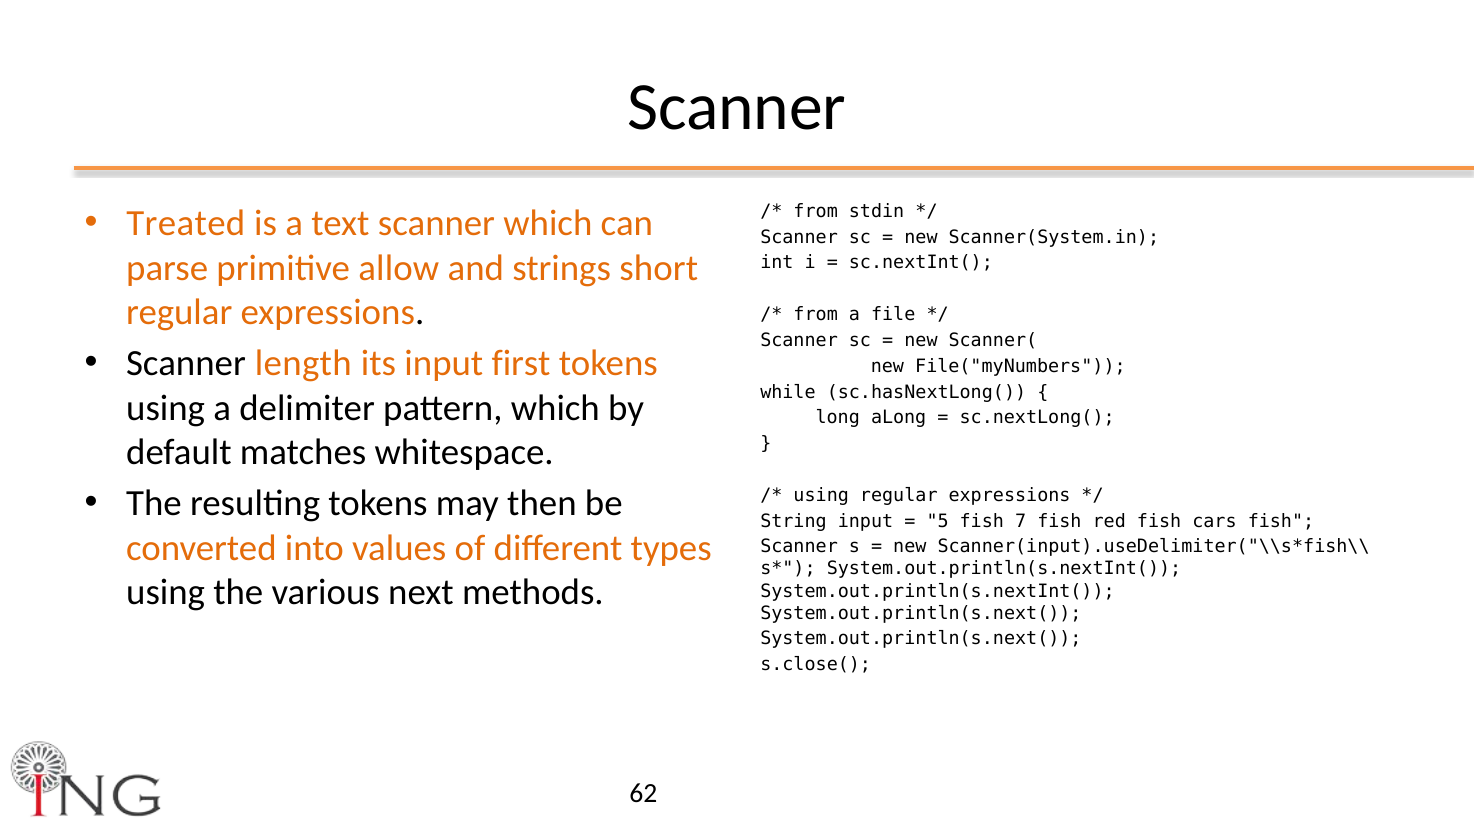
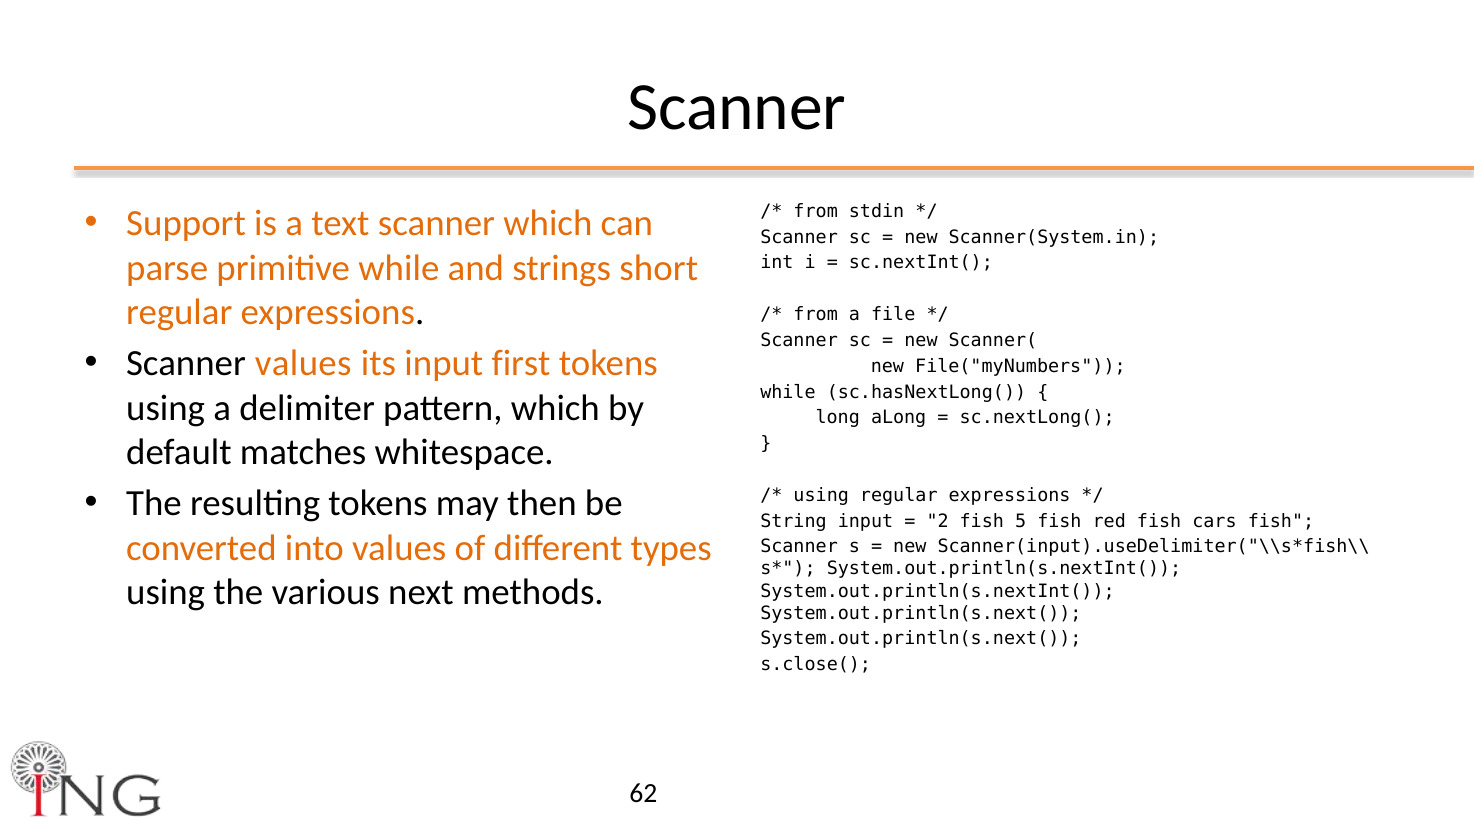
Treated: Treated -> Support (186, 224)
primitive allow: allow -> while (399, 268)
Scanner length: length -> values (303, 364)
5: 5 -> 2 (938, 521)
7: 7 -> 5 (1021, 521)
